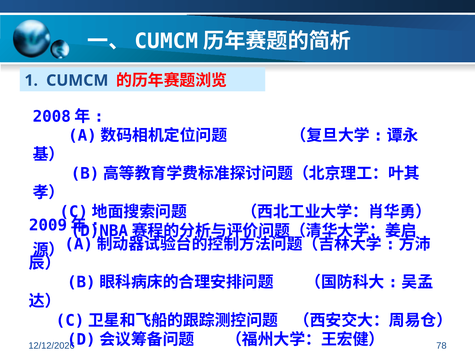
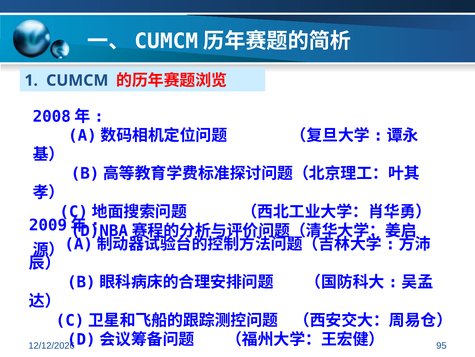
78: 78 -> 95 (441, 345)
